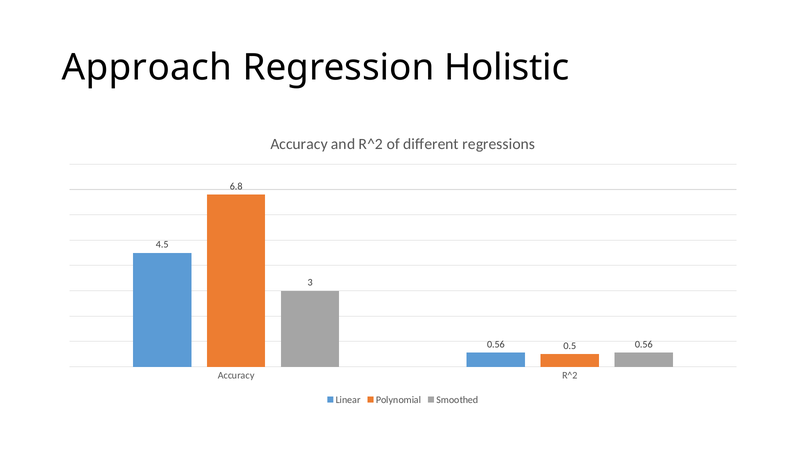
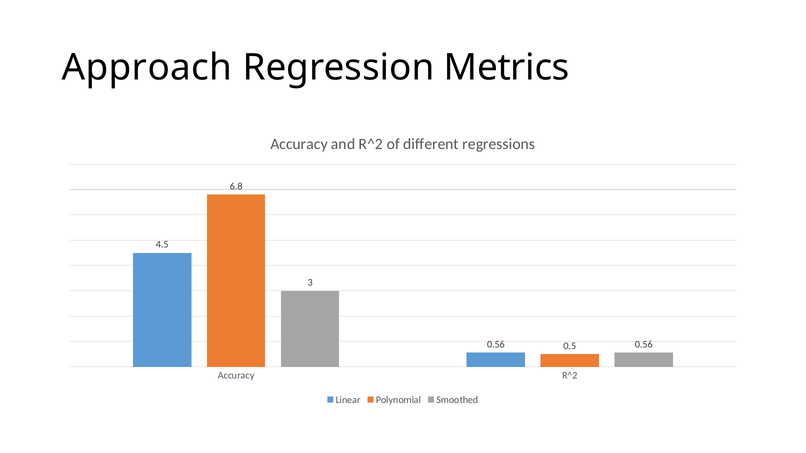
Holistic: Holistic -> Metrics (507, 68)
